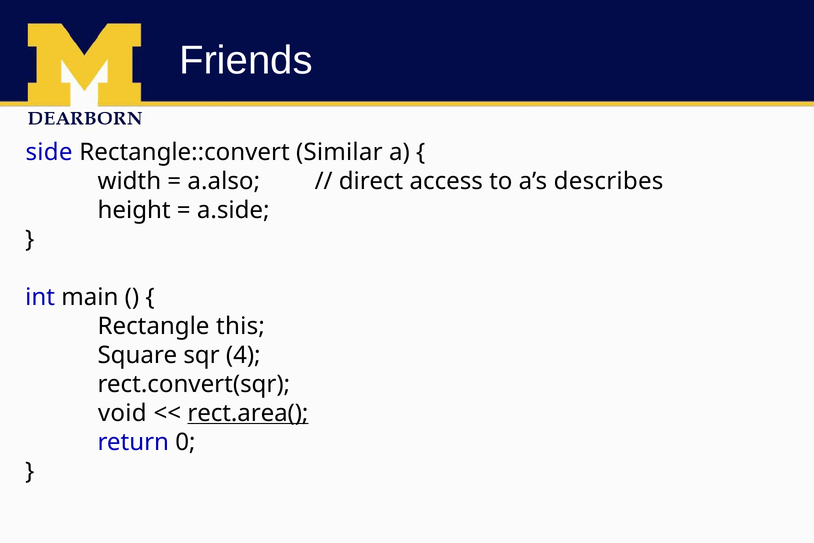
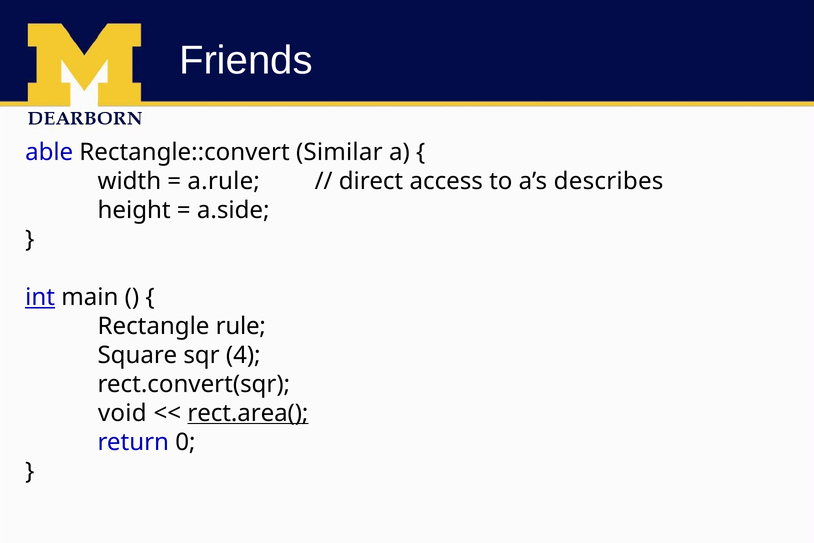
side: side -> able (49, 152)
a.also: a.also -> a.rule (224, 181)
int underline: none -> present (40, 297)
this: this -> rule (241, 326)
